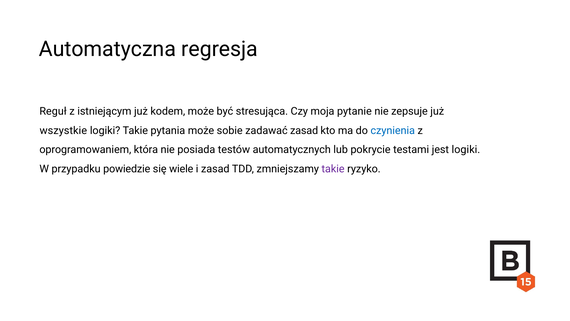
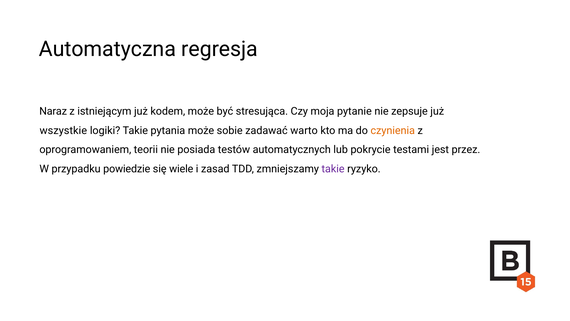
Reguł: Reguł -> Naraz (53, 111)
zadawać zasad: zasad -> warto (304, 130)
czynienia colour: blue -> orange (393, 130)
która: która -> teorii (146, 150)
jest logiki: logiki -> przez (466, 150)
